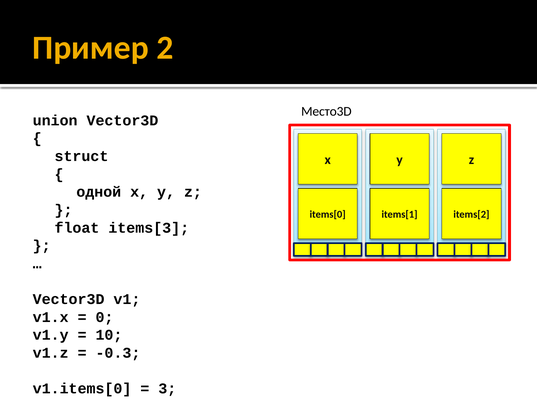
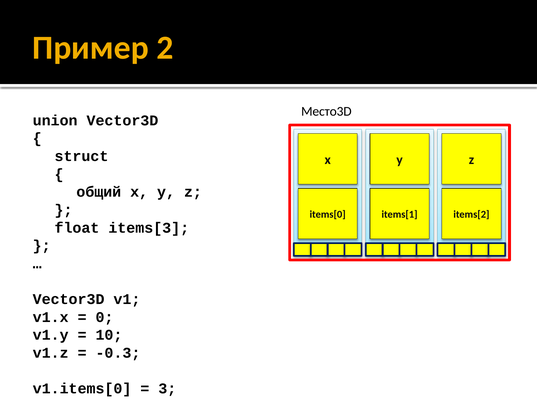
одной: одной -> общий (99, 192)
